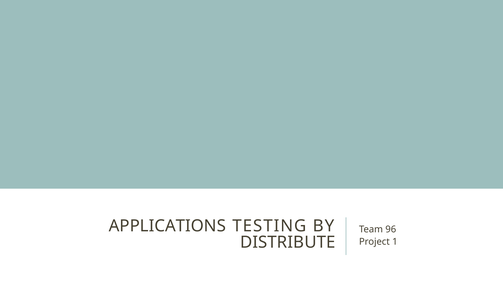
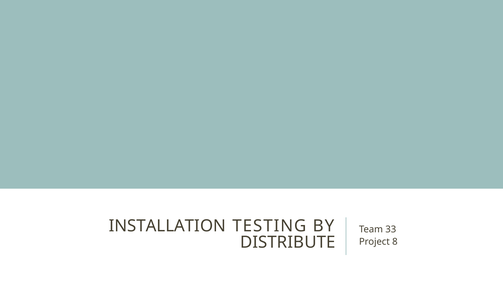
APPLICATIONS: APPLICATIONS -> INSTALLATION (167, 226)
96: 96 -> 33 (391, 229)
1: 1 -> 8 (395, 242)
